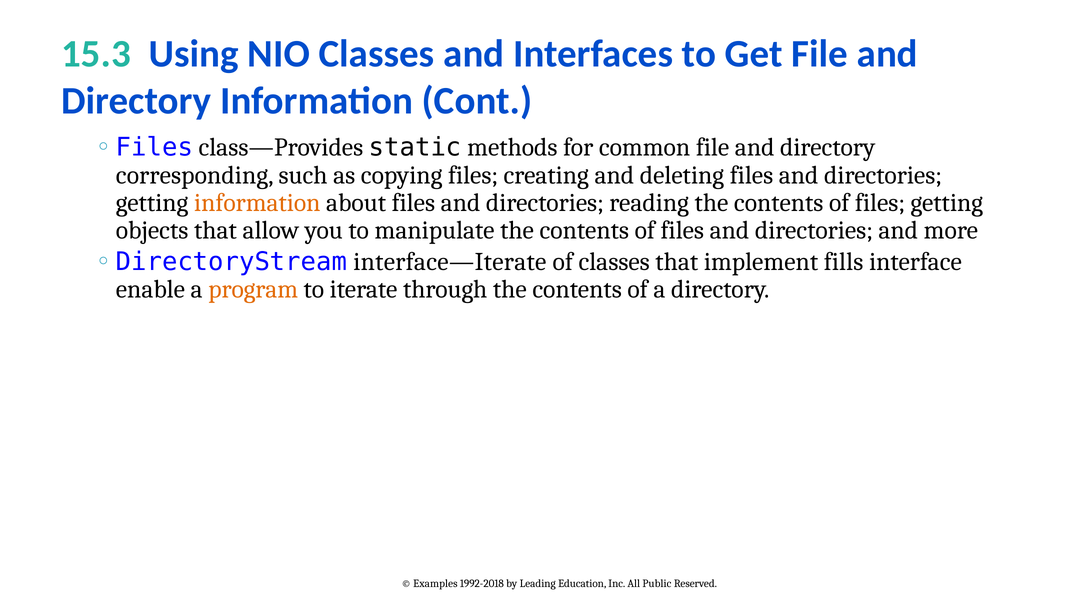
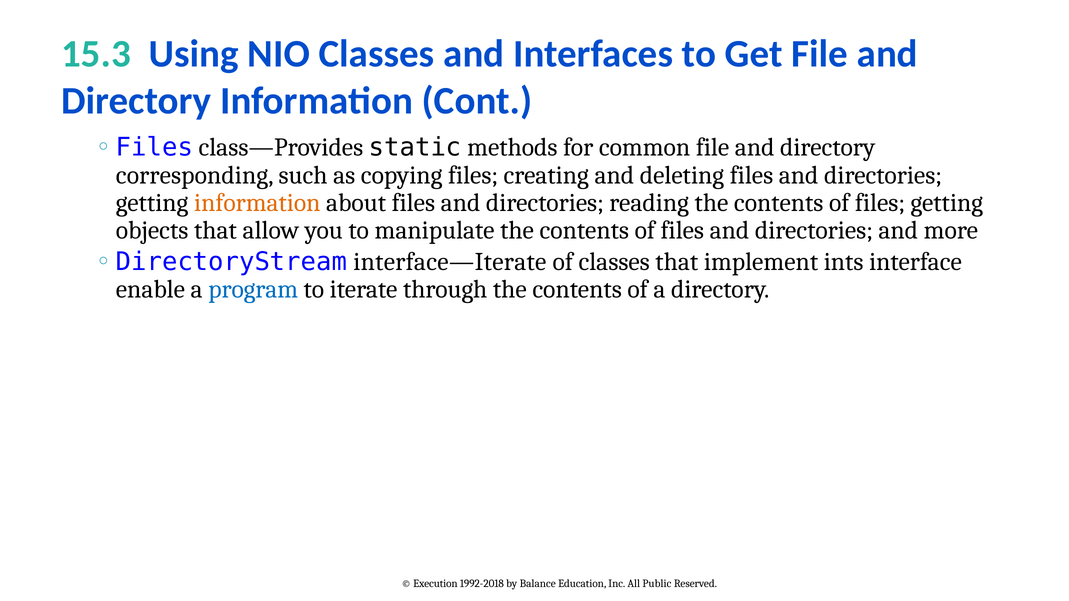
fills: fills -> ints (844, 262)
program colour: orange -> blue (253, 289)
Examples: Examples -> Execution (435, 584)
Leading: Leading -> Balance (538, 584)
